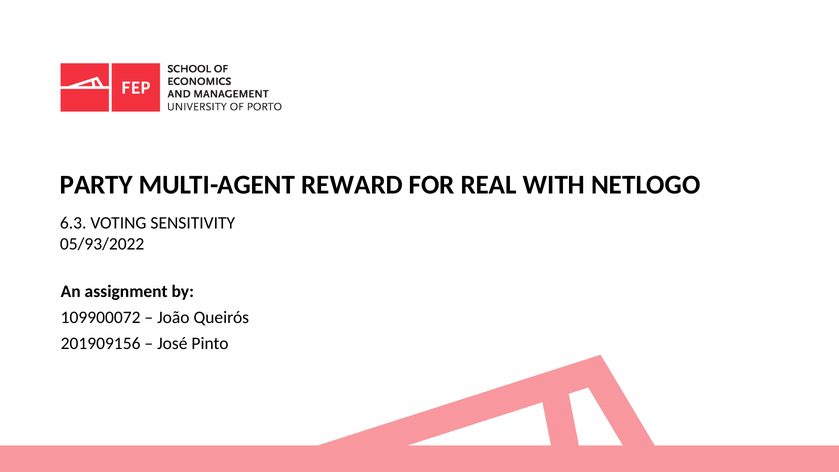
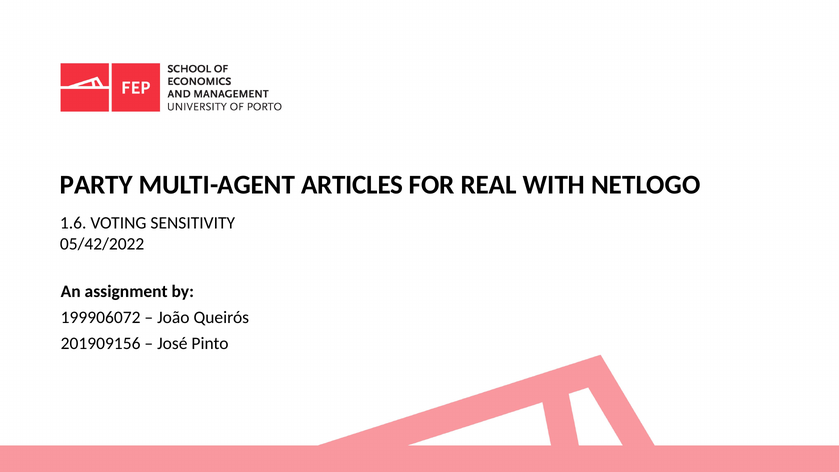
REWARD: REWARD -> ARTICLES (352, 185)
6.3: 6.3 -> 1.6 (73, 223)
05/93/2022: 05/93/2022 -> 05/42/2022 (102, 244)
109900072: 109900072 -> 199906072 (101, 317)
